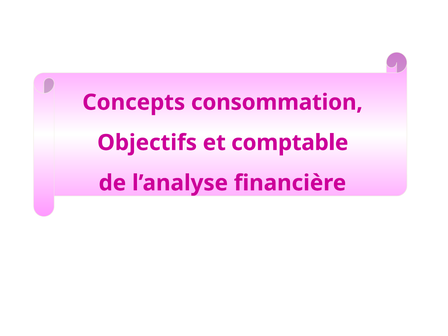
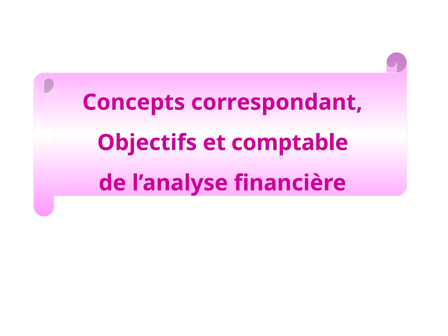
consommation: consommation -> correspondant (277, 102)
